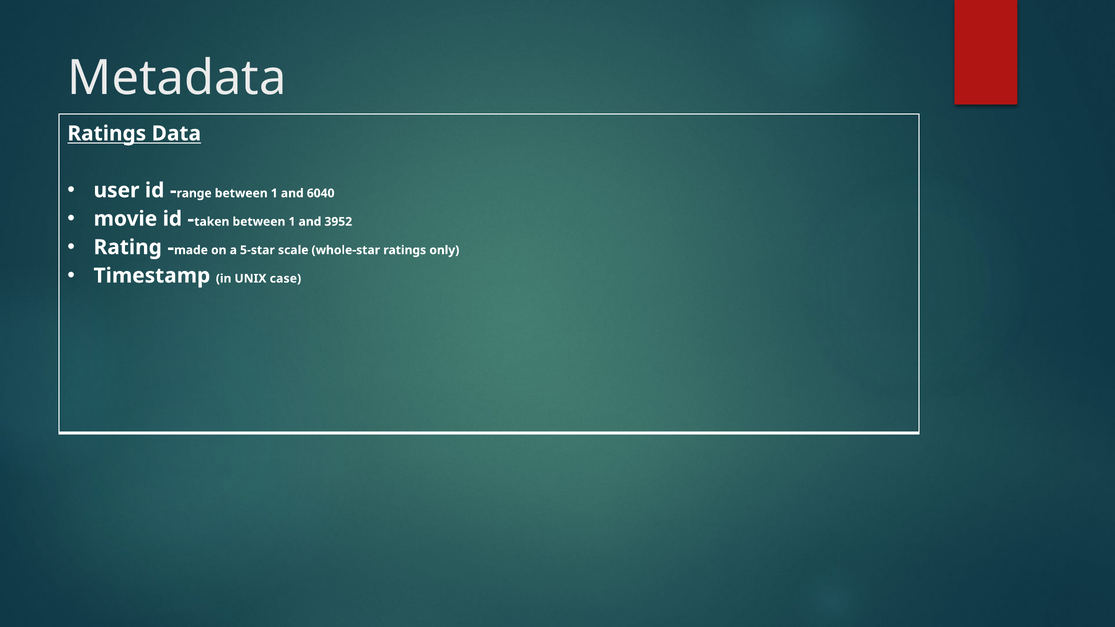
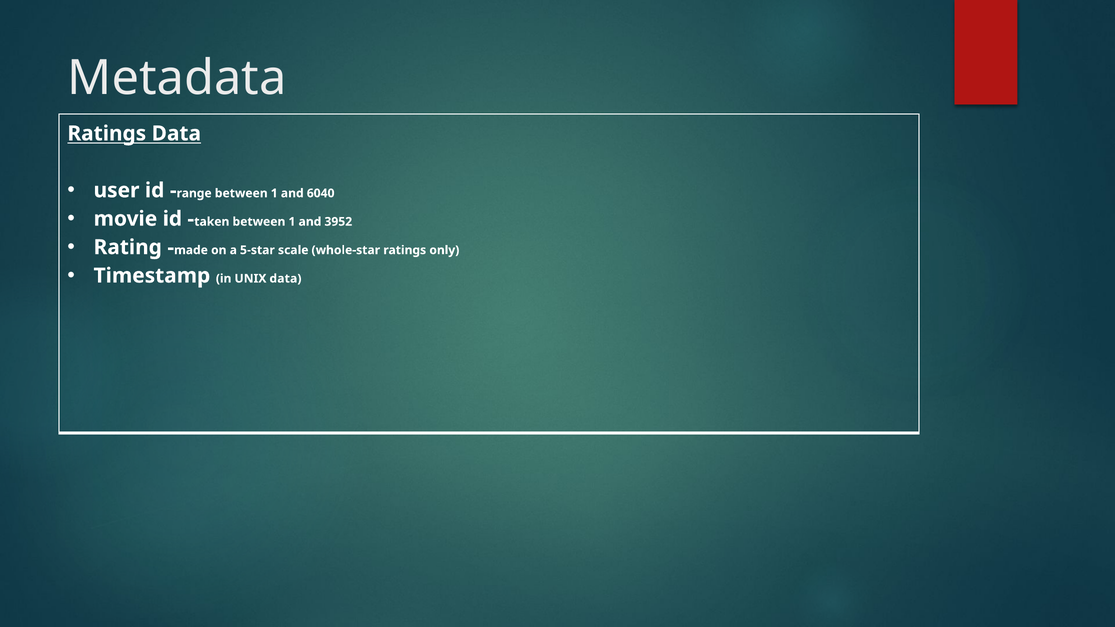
UNIX case: case -> data (285, 279)
